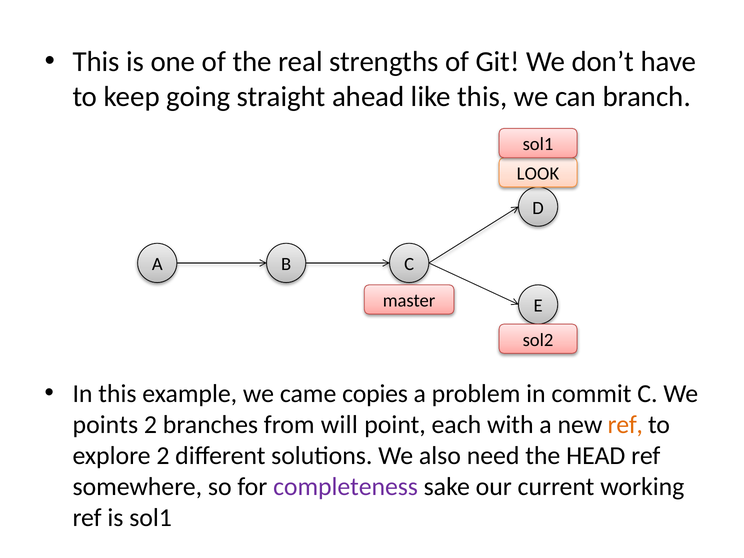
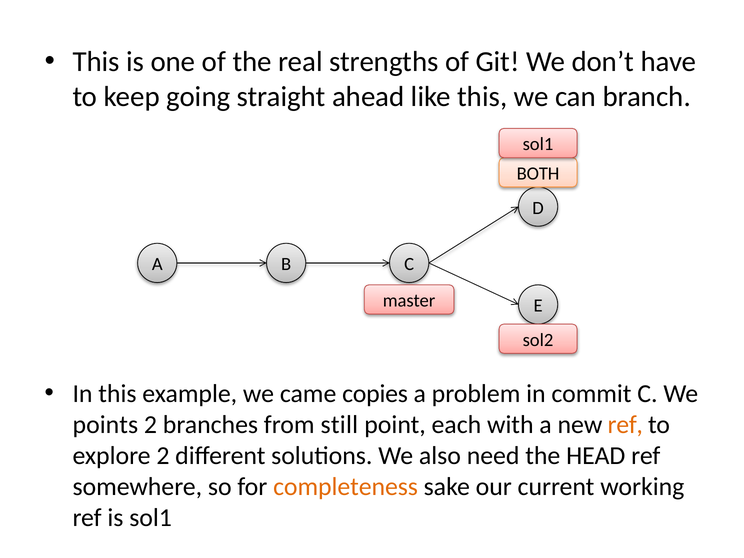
LOOK: LOOK -> BOTH (538, 174)
will: will -> still (339, 425)
completeness colour: purple -> orange (346, 487)
